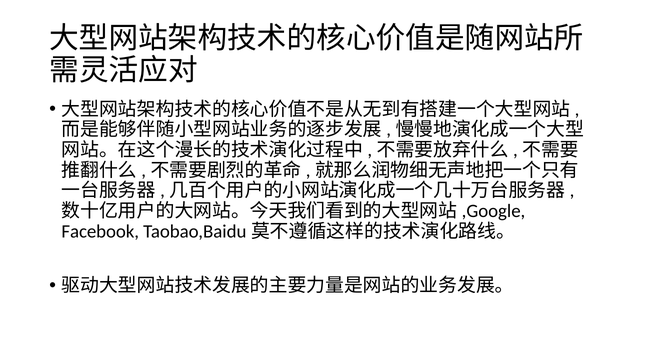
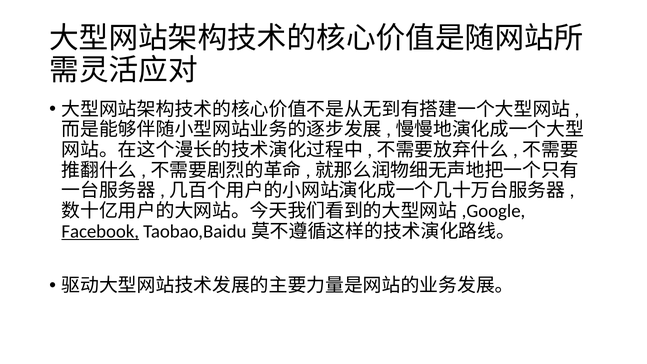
Facebook underline: none -> present (100, 231)
